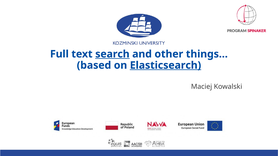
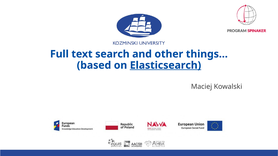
search underline: present -> none (112, 54)
